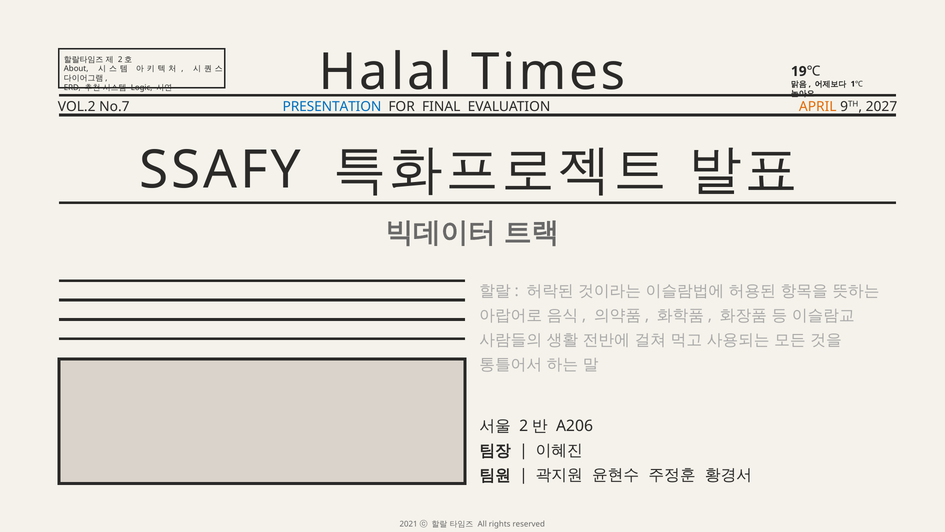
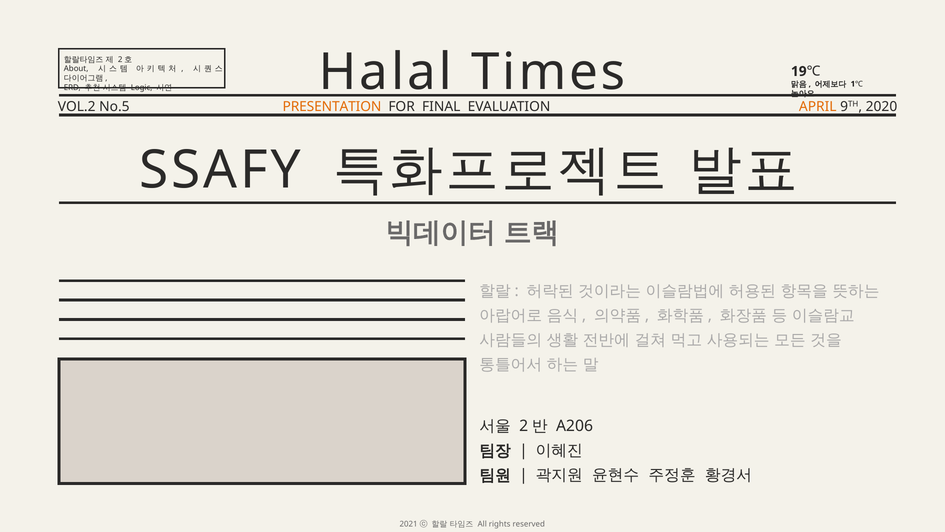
No.7: No.7 -> No.5 (114, 106)
PRESENTATION colour: blue -> orange (332, 106)
2027: 2027 -> 2020 (881, 106)
